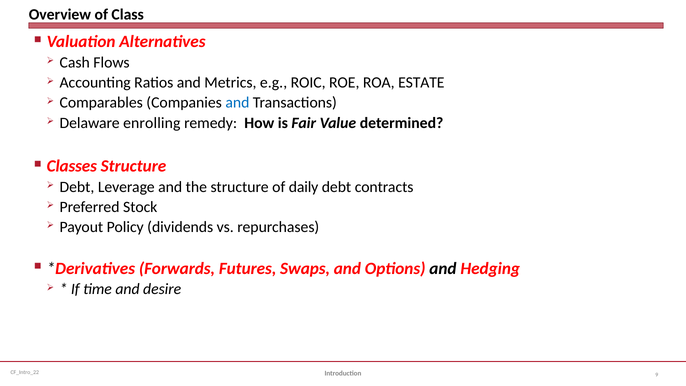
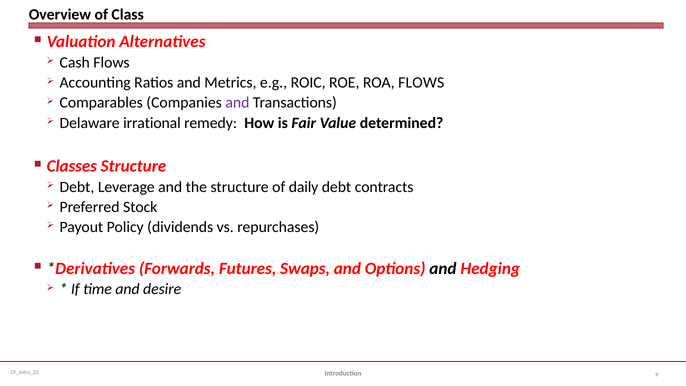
ROA ESTATE: ESTATE -> FLOWS (421, 83)
and colour: blue -> purple (237, 103)
enrolling: enrolling -> irrational (152, 123)
